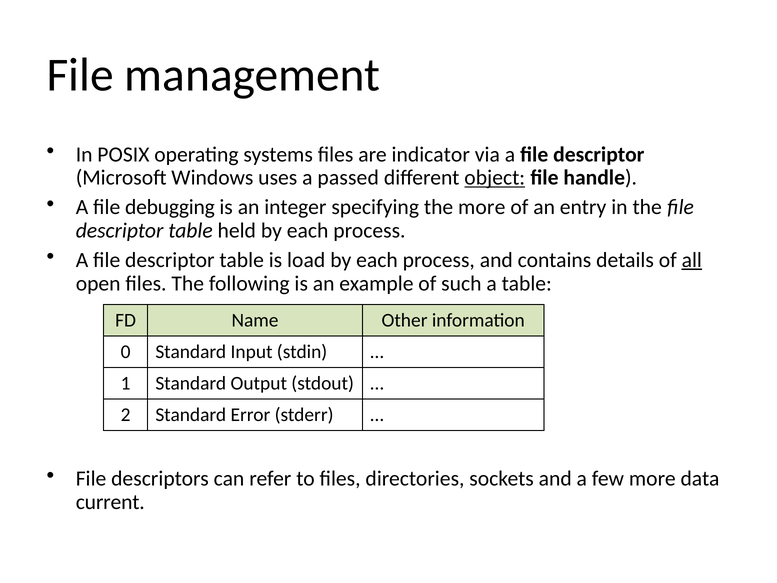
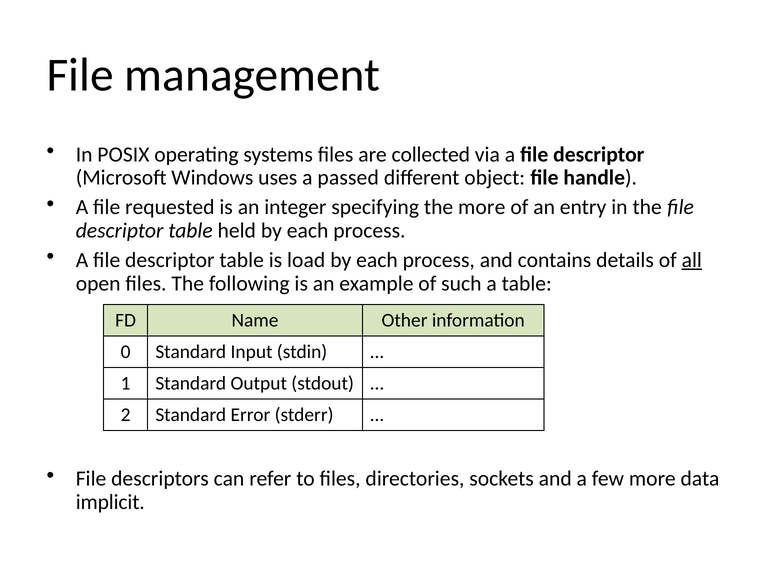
indicator: indicator -> collected (431, 154)
object underline: present -> none (495, 178)
debugging: debugging -> requested (170, 207)
current: current -> implicit (110, 502)
